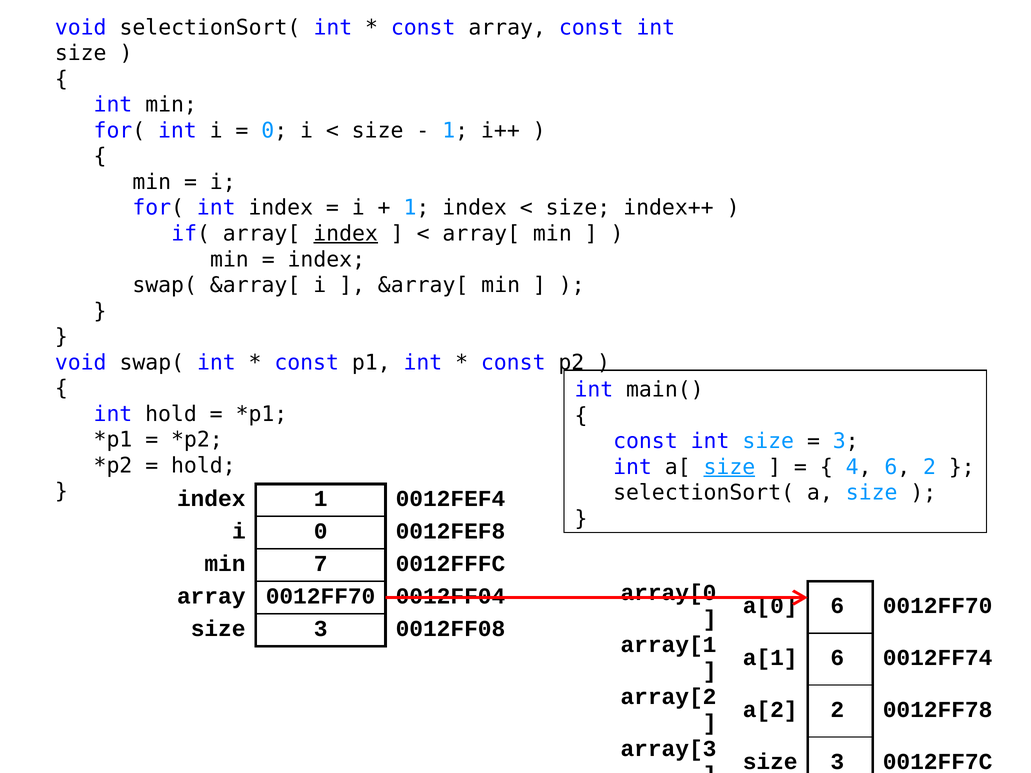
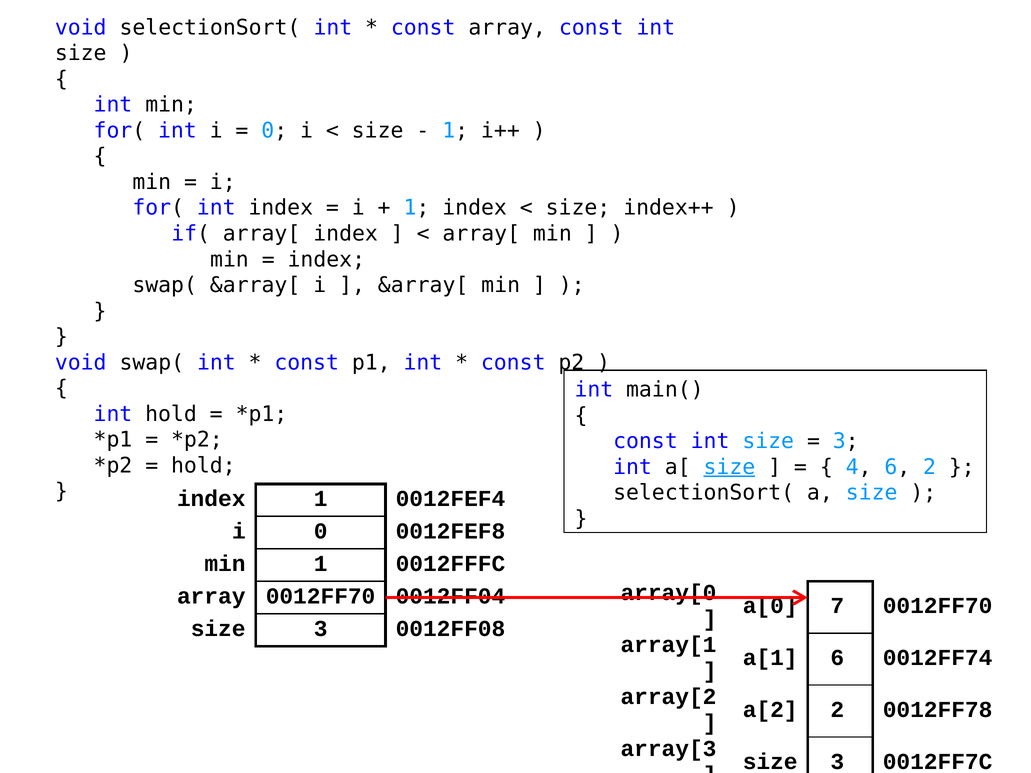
index underline: present -> none (346, 234)
min 7: 7 -> 1 (321, 564)
a[0 6: 6 -> 7 (837, 606)
